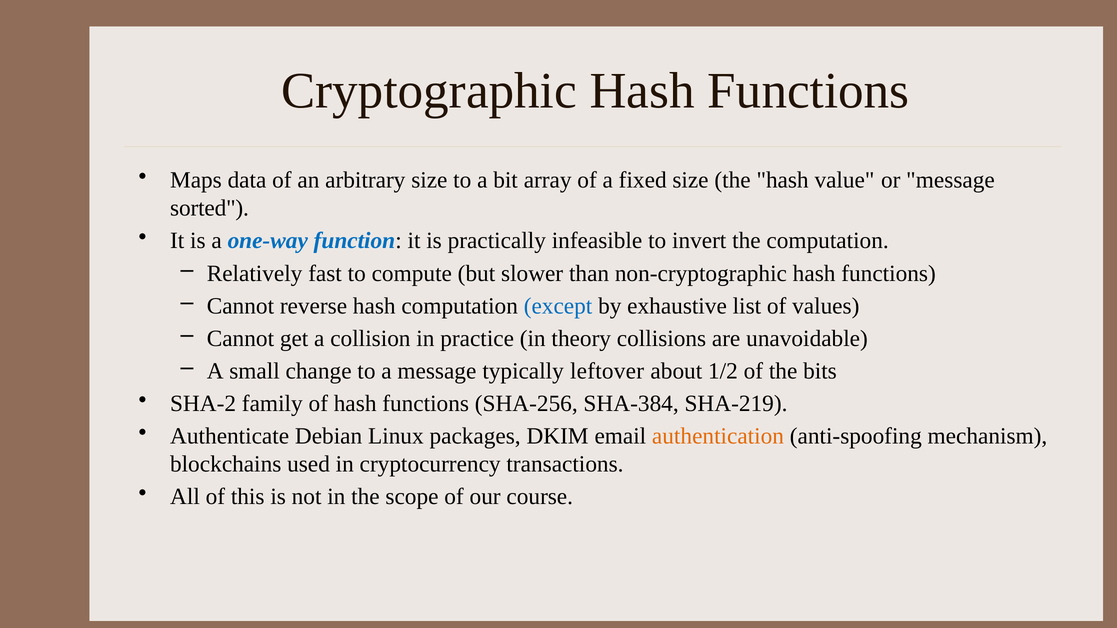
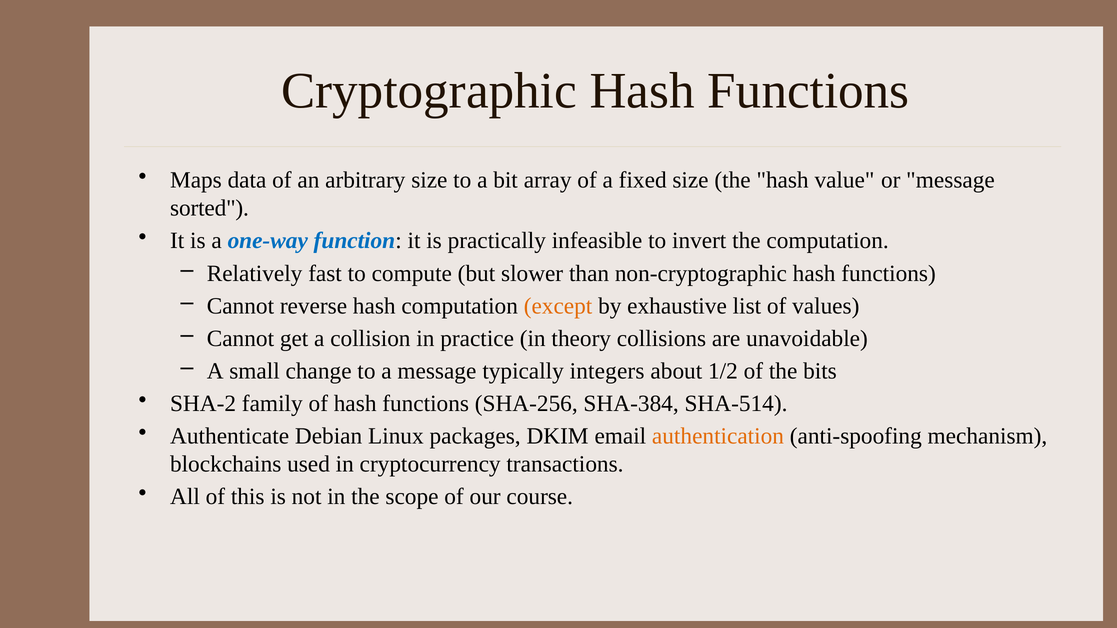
except colour: blue -> orange (558, 306)
leftover: leftover -> integers (607, 371)
SHA-219: SHA-219 -> SHA-514 (736, 404)
